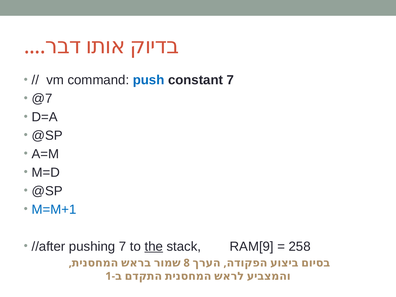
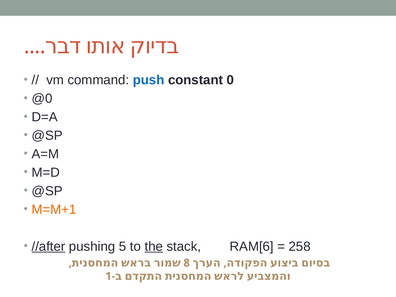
constant 7: 7 -> 0 (230, 80)
@7: @7 -> @0 (42, 99)
M=M+1 colour: blue -> orange (54, 209)
//after underline: none -> present (49, 246)
pushing 7: 7 -> 5 (123, 246)
RAM[9: RAM[9 -> RAM[6 (252, 246)
